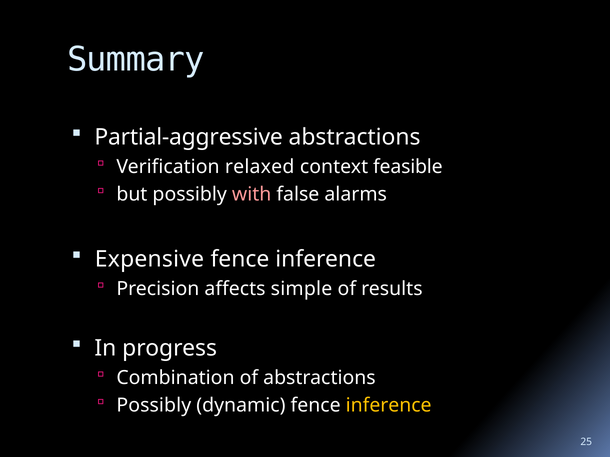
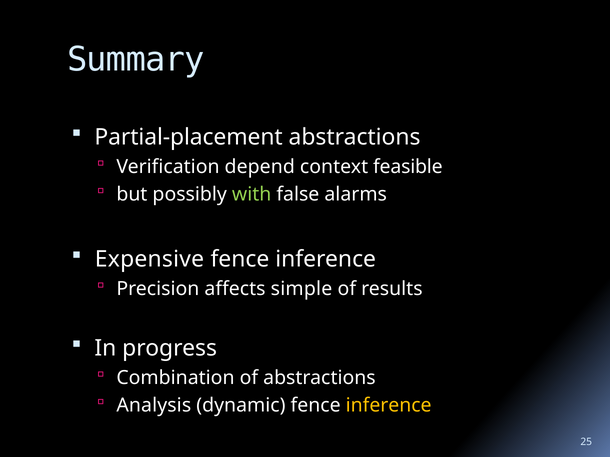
Partial-aggressive: Partial-aggressive -> Partial-placement (189, 137)
relaxed: relaxed -> depend (260, 167)
with colour: pink -> light green (252, 195)
Possibly: Possibly -> Analysis (154, 406)
